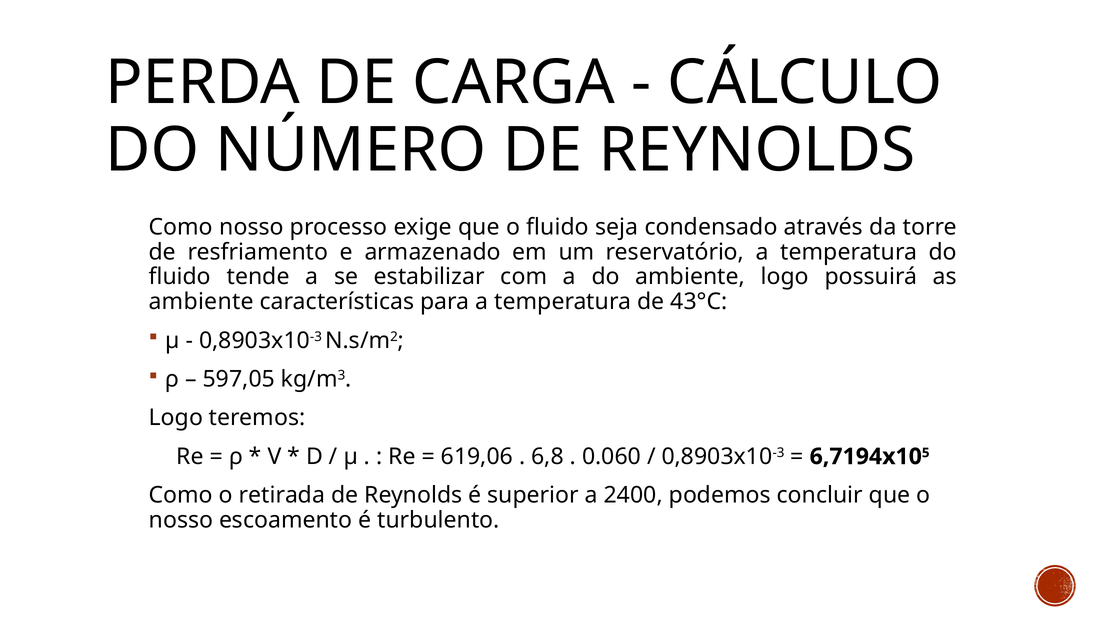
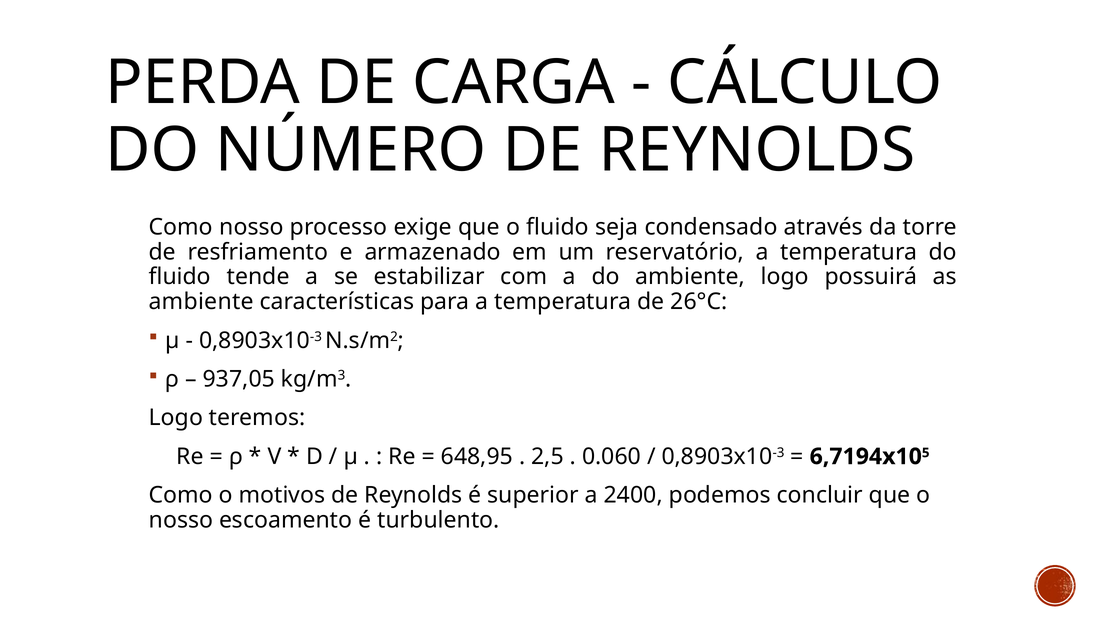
43°C: 43°C -> 26°C (699, 302)
597,05: 597,05 -> 937,05 (239, 379)
619,06: 619,06 -> 648,95 (477, 457)
6,8: 6,8 -> 2,5 (547, 457)
retirada: retirada -> motivos (282, 495)
